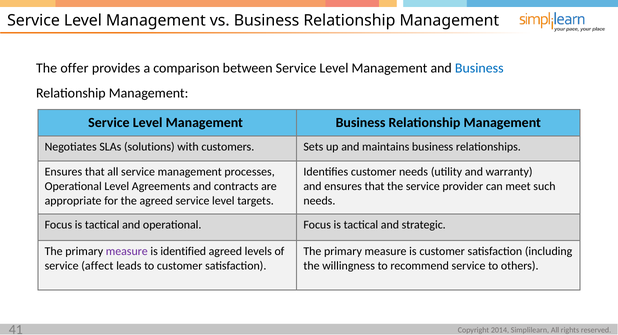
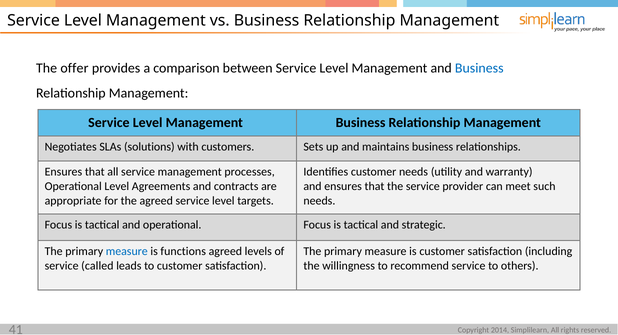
measure colour: purple -> blue (127, 251)
identified: identified -> functions (183, 251)
affect: affect -> called (97, 266)
